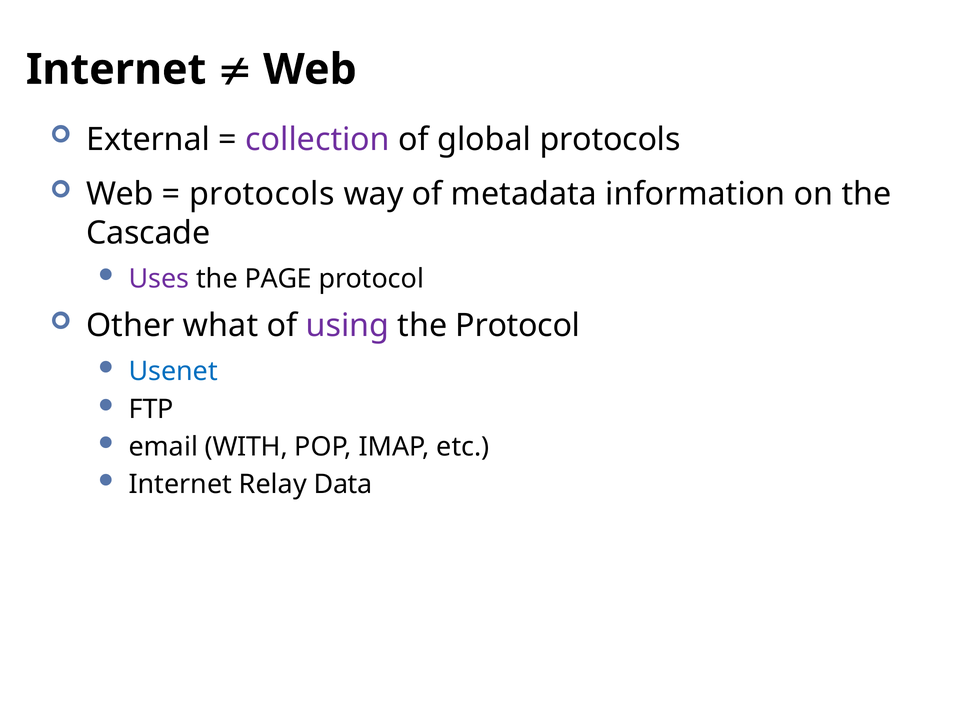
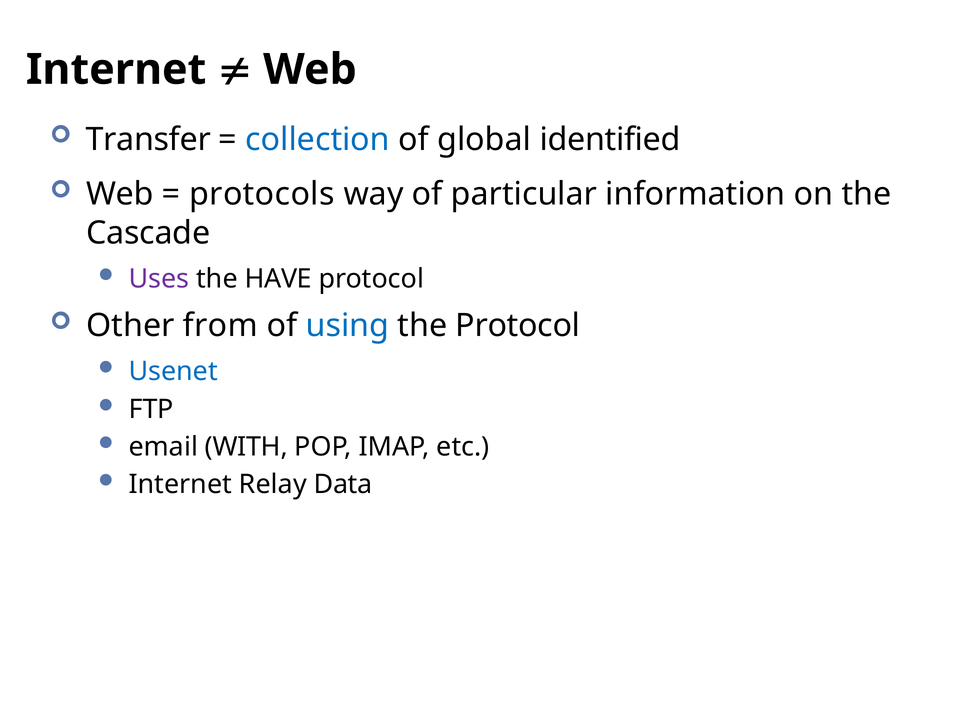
External: External -> Transfer (148, 139)
collection colour: purple -> blue (318, 139)
global protocols: protocols -> identified (610, 139)
metadata: metadata -> particular (524, 194)
PAGE: PAGE -> HAVE (278, 279)
what: what -> from (220, 326)
using colour: purple -> blue (347, 326)
